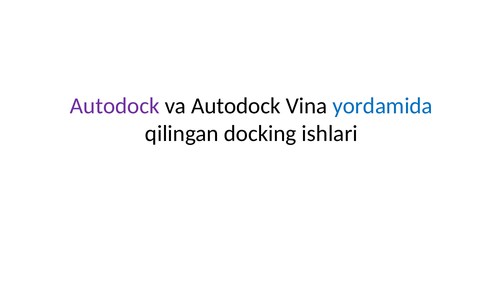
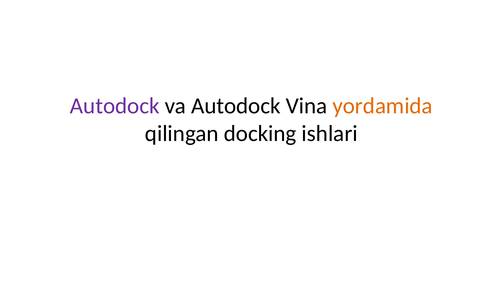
yordamida colour: blue -> orange (383, 106)
